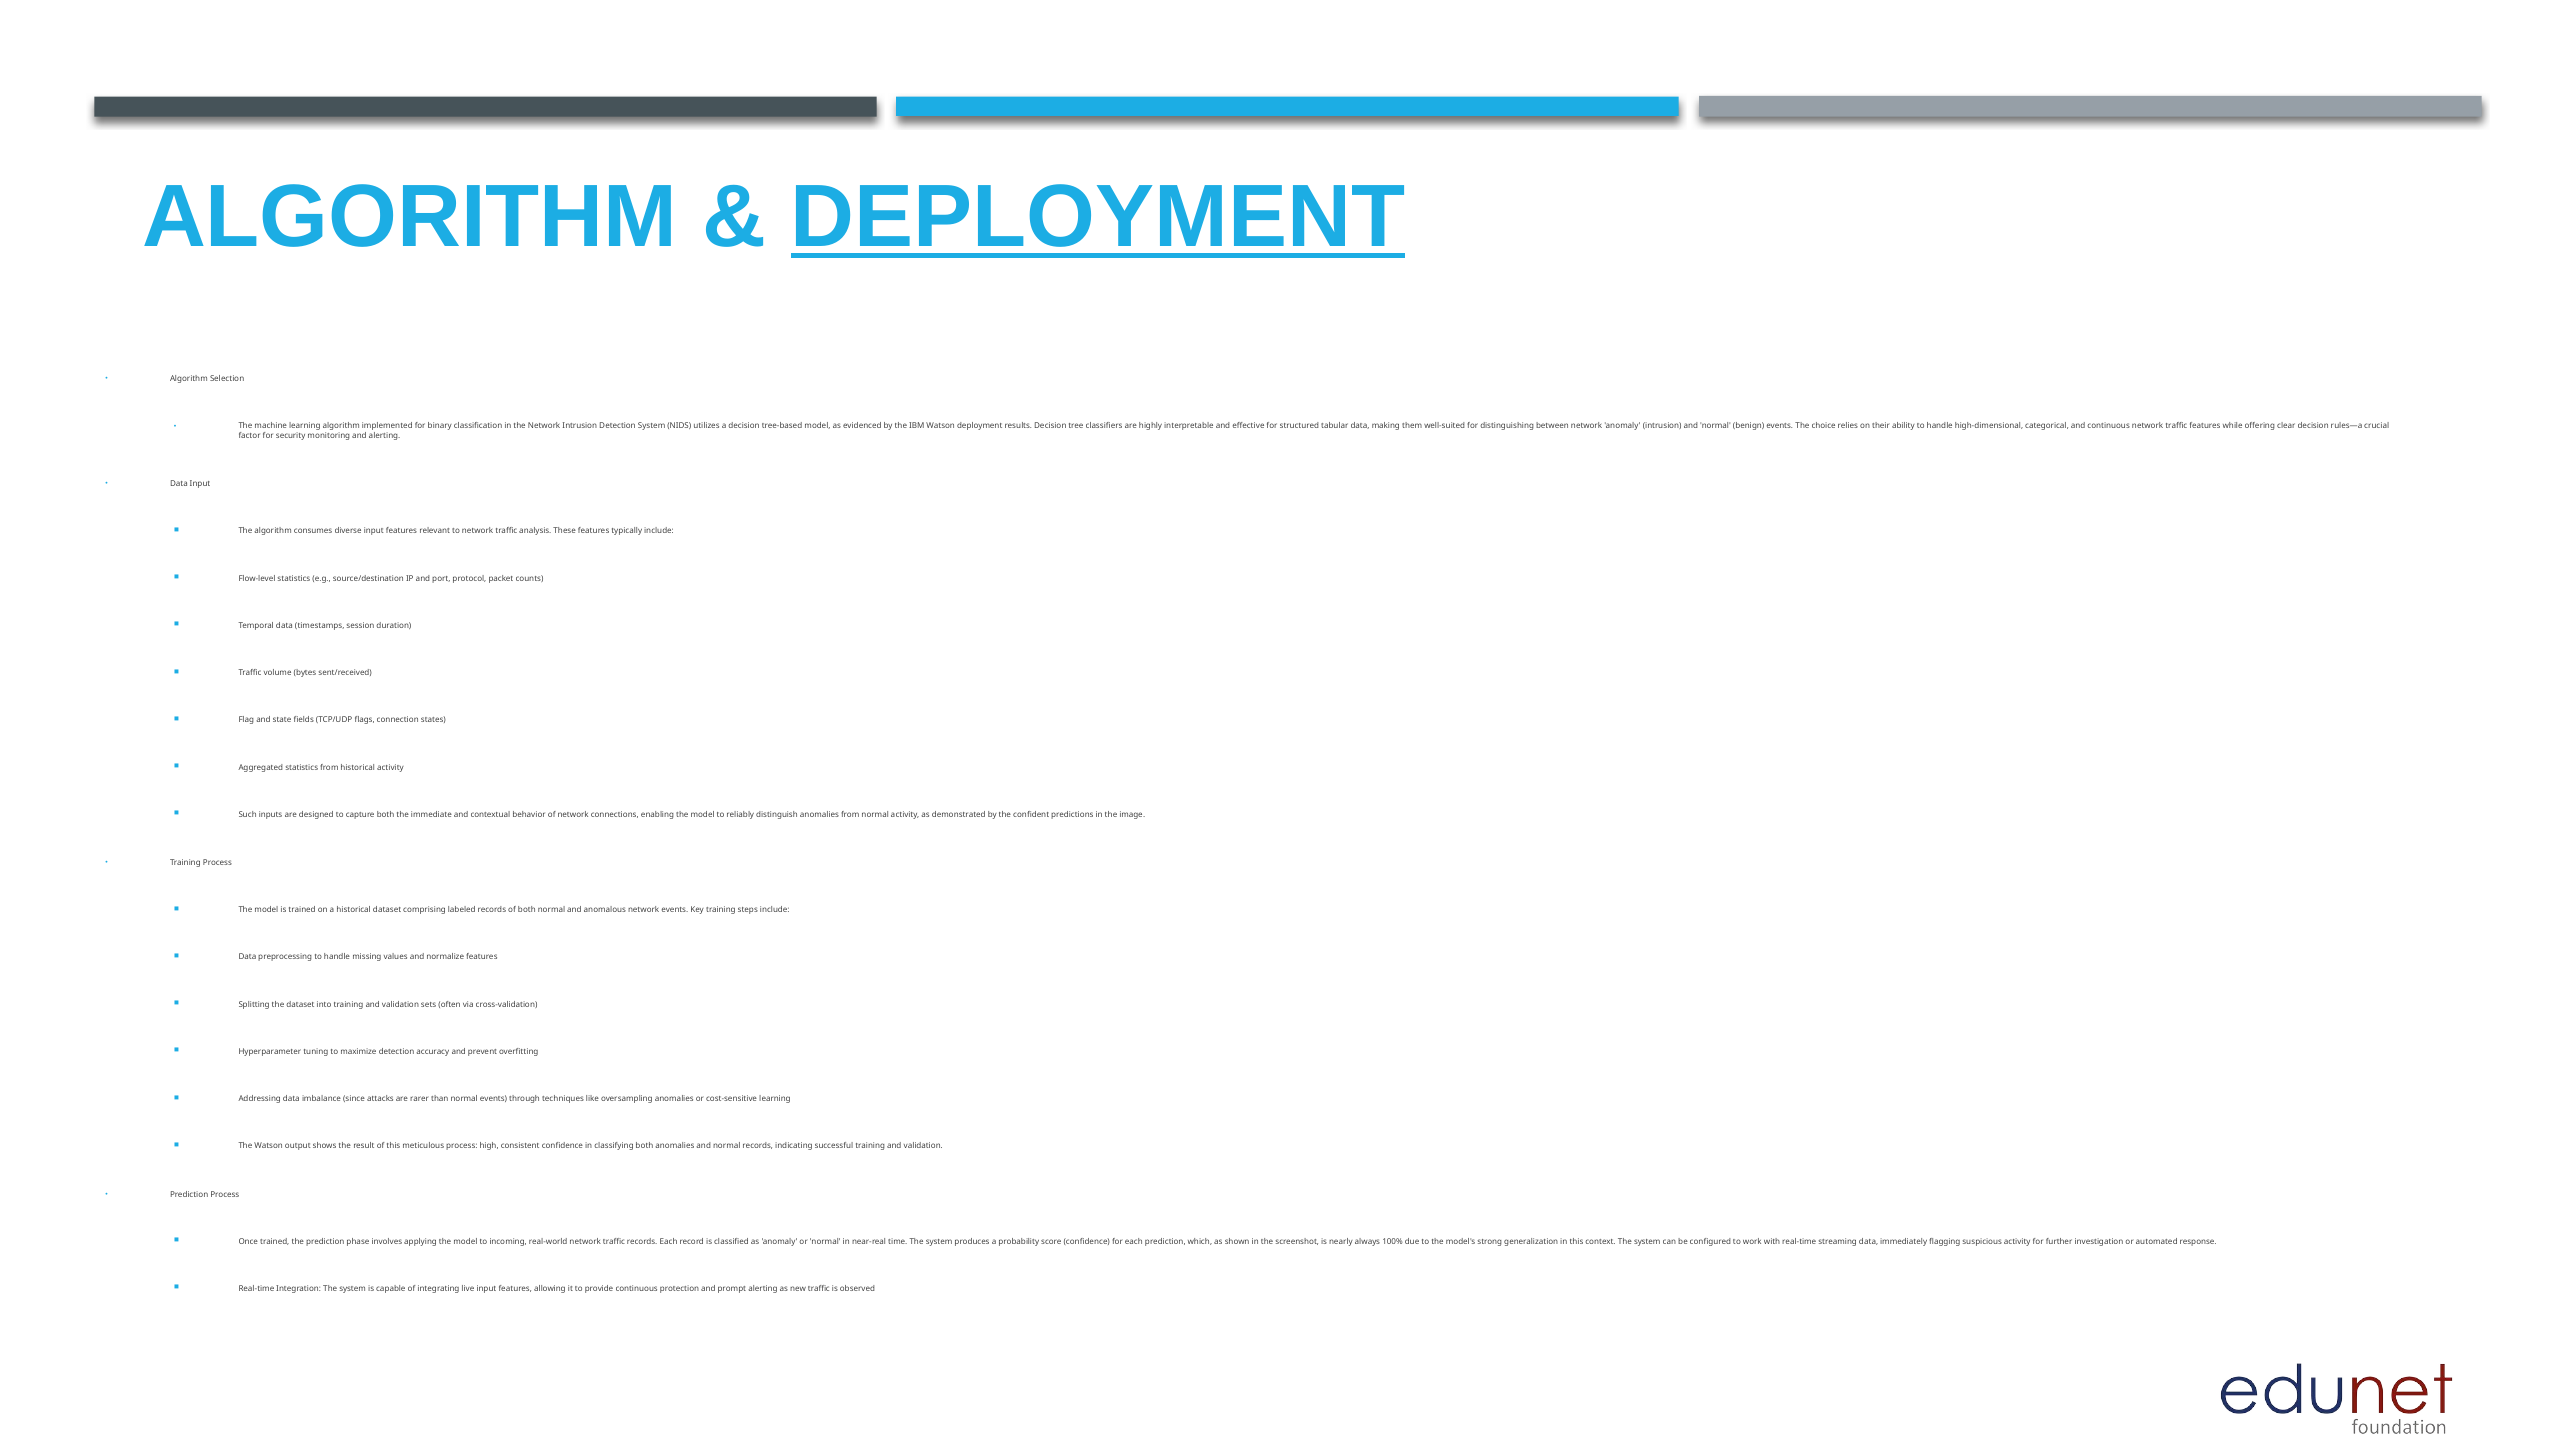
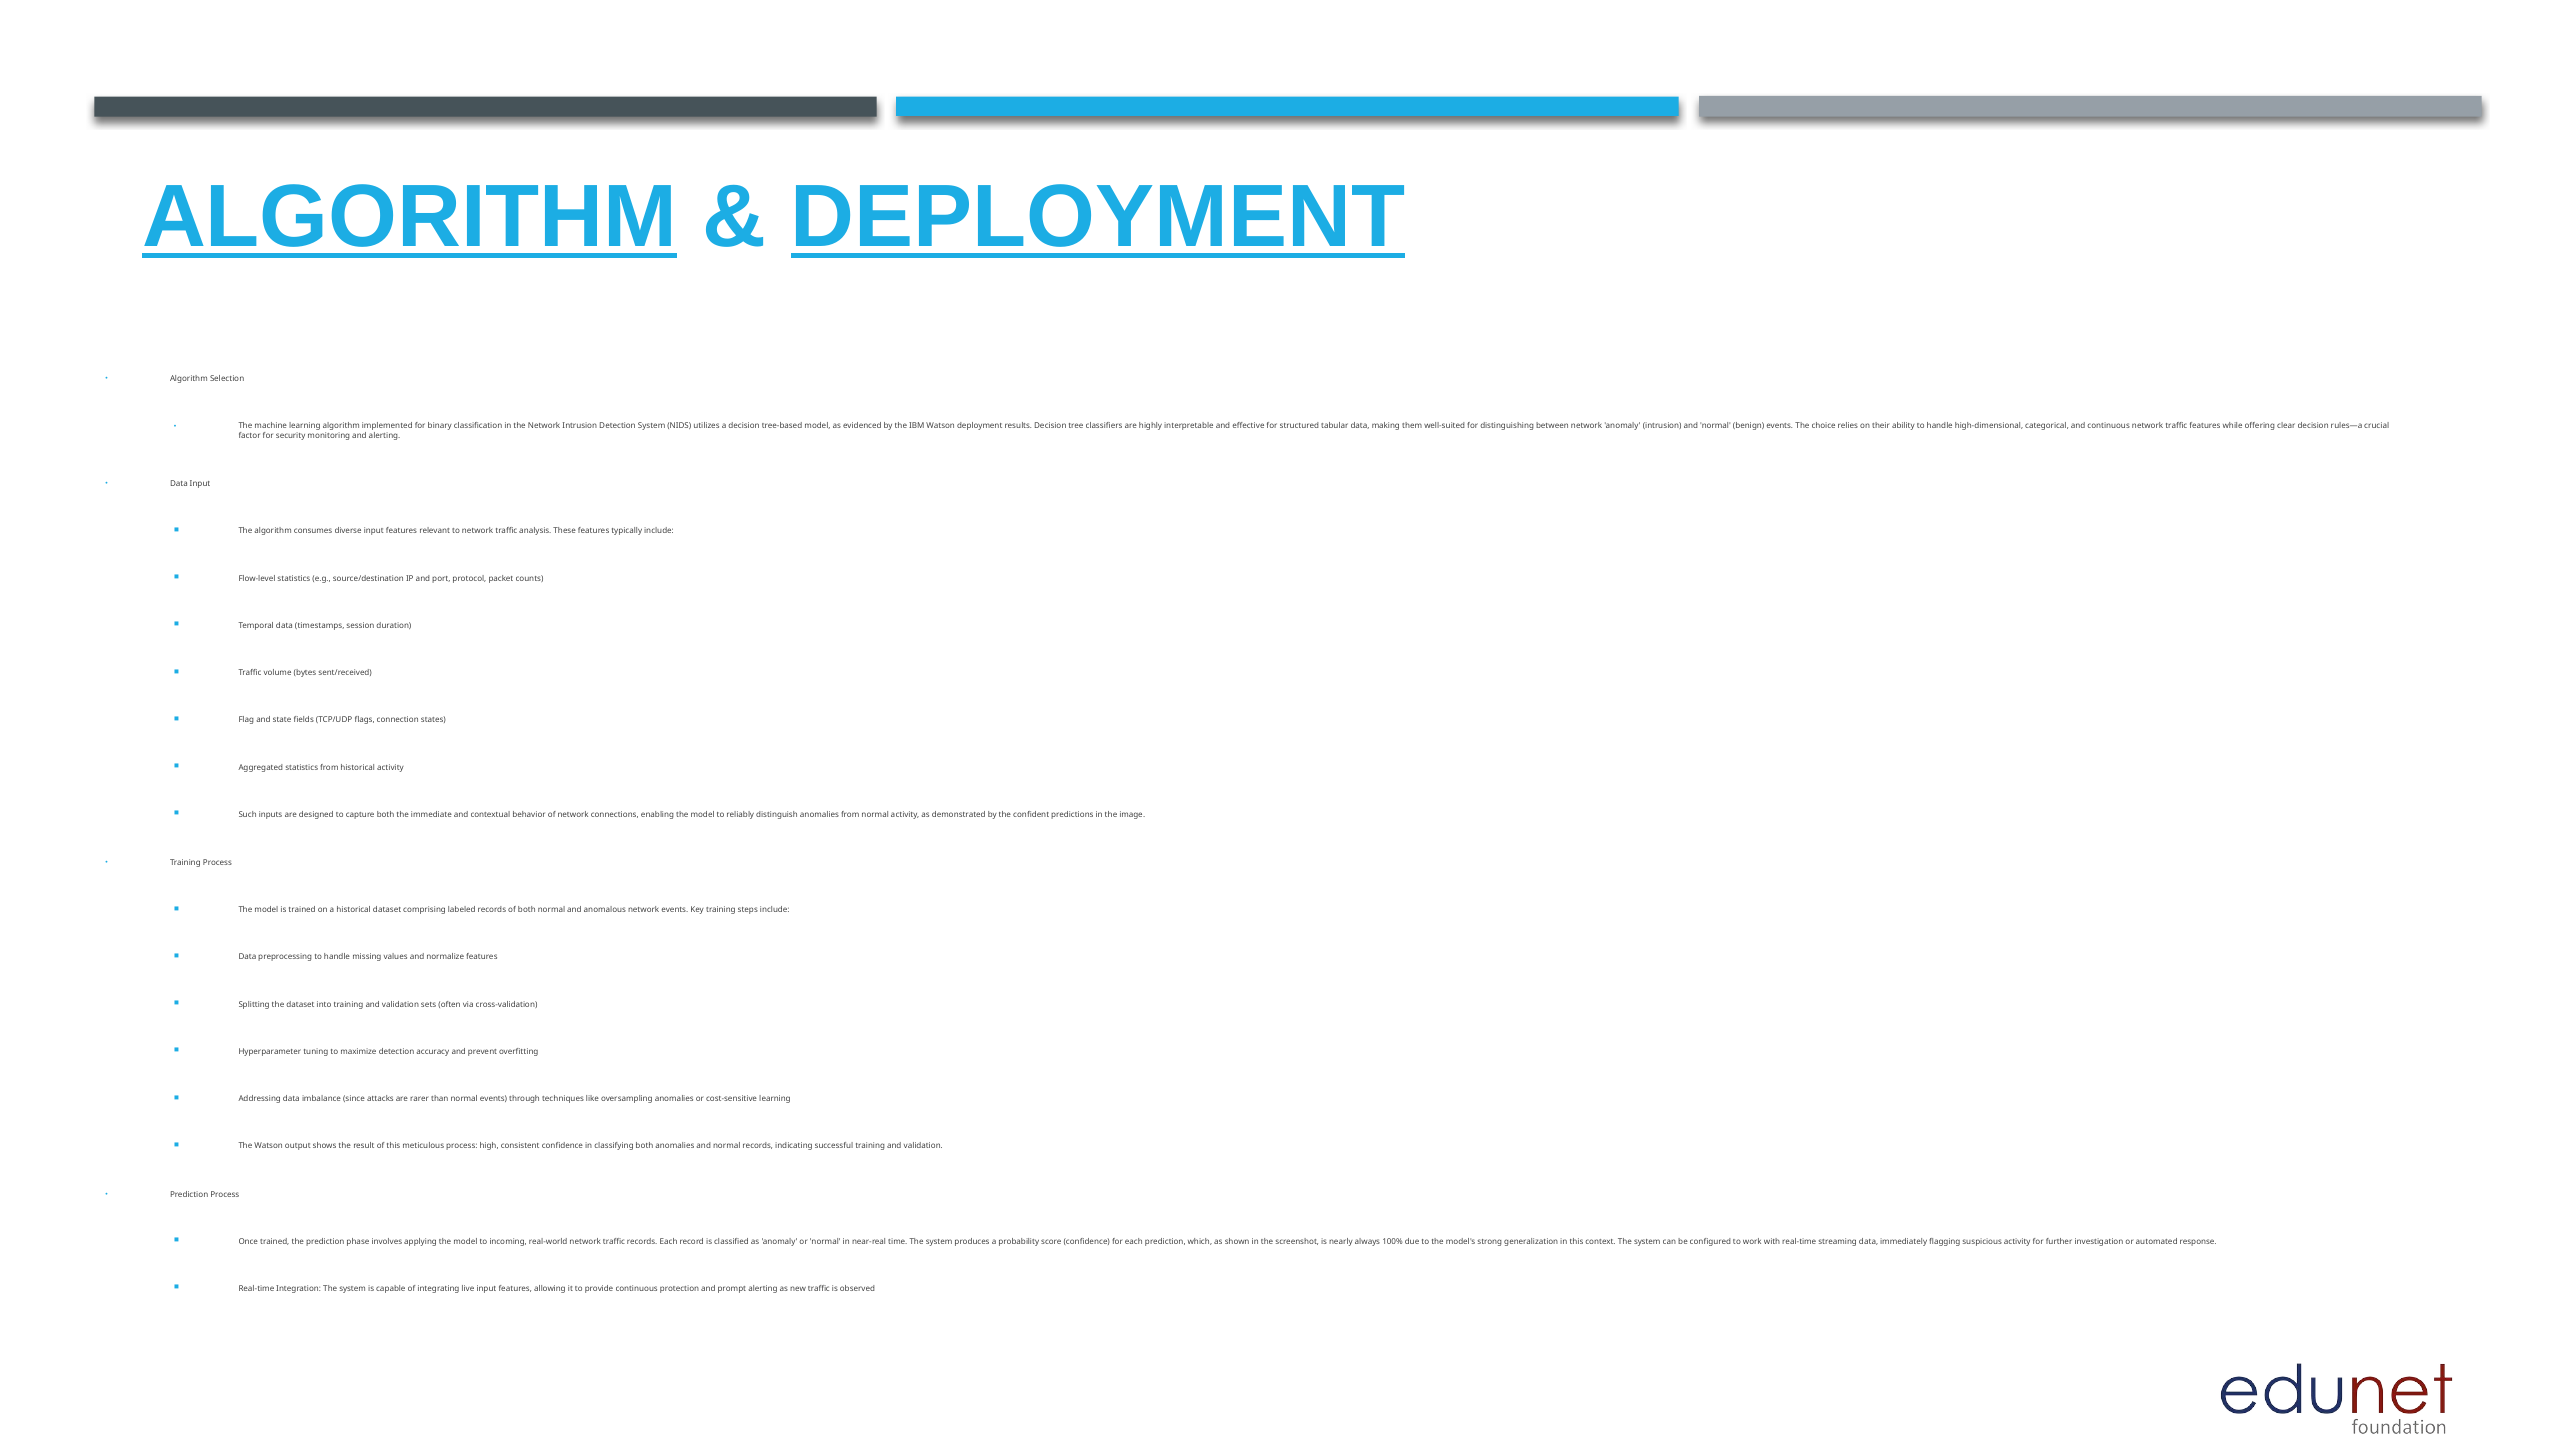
ALGORITHM underline: none -> present (410, 217)
